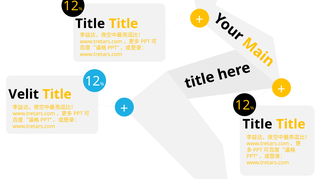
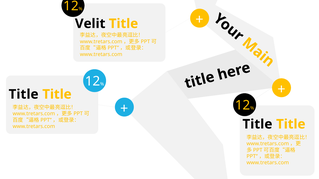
Title: Title -> Velit (90, 24)
Velit: Velit -> Title (24, 94)
